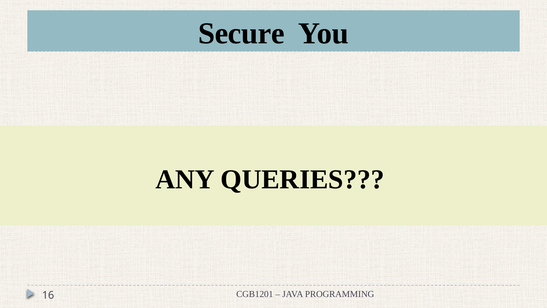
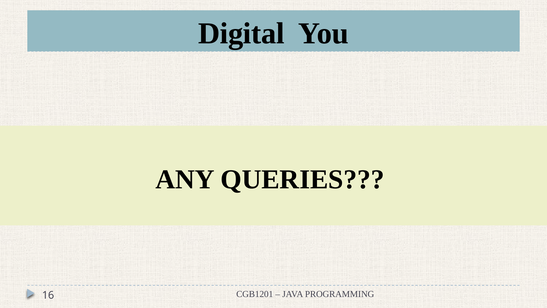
Secure: Secure -> Digital (241, 33)
